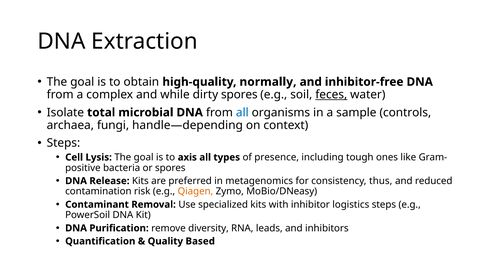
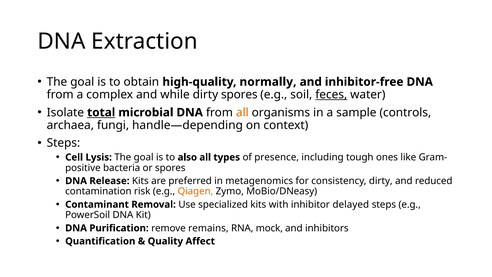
total underline: none -> present (101, 112)
all colour: blue -> orange (242, 112)
axis: axis -> also (187, 157)
consistency thus: thus -> dirty (381, 181)
logistics: logistics -> delayed (351, 204)
diversity: diversity -> remains (208, 228)
leads: leads -> mock (269, 228)
Based: Based -> Affect (200, 241)
